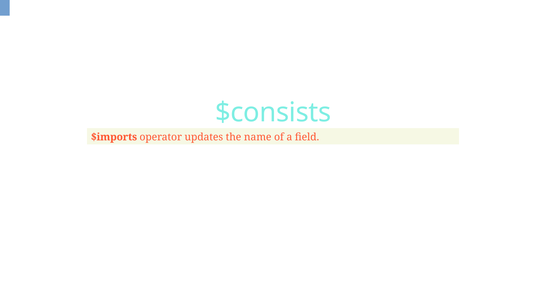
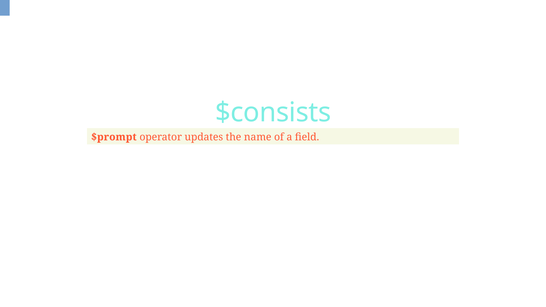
$imports: $imports -> $prompt (114, 137)
